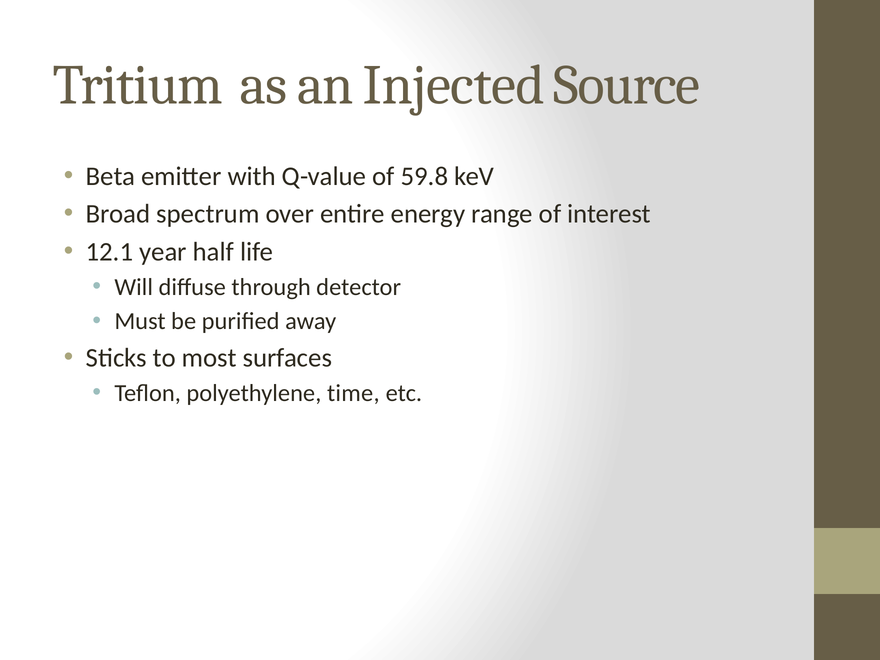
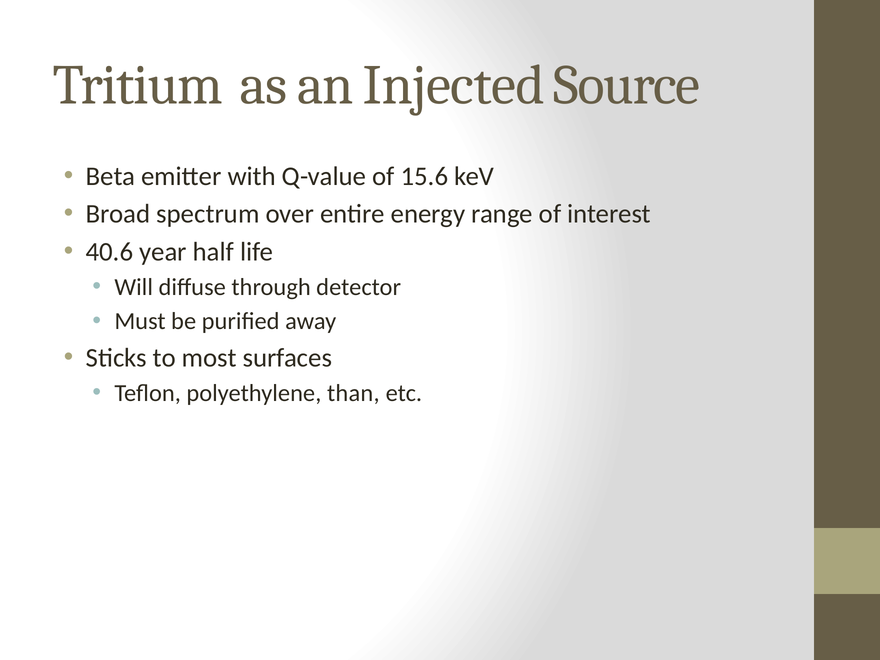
59.8: 59.8 -> 15.6 (424, 176)
12.1: 12.1 -> 40.6 (110, 252)
time: time -> than (353, 393)
